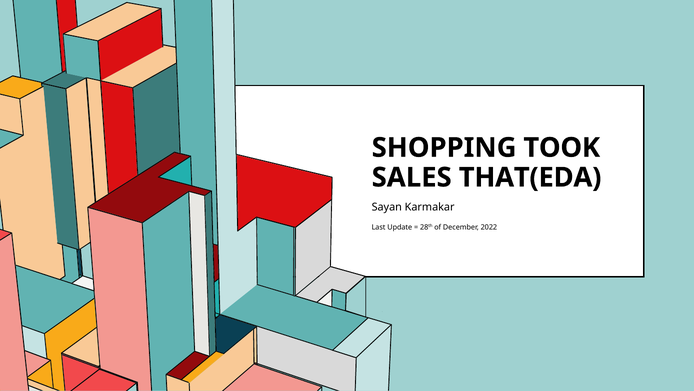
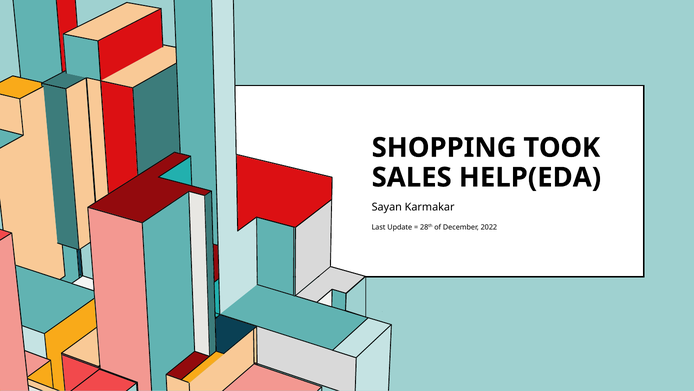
THAT(EDA: THAT(EDA -> HELP(EDA (530, 177)
